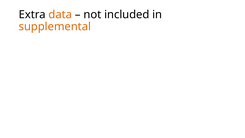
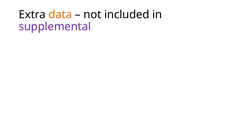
supplemental colour: orange -> purple (55, 27)
